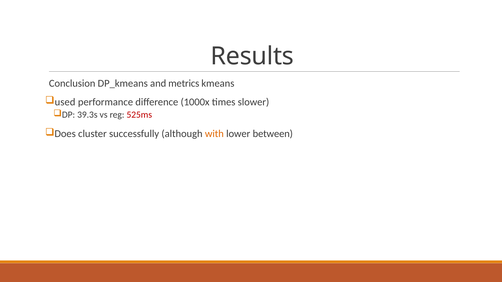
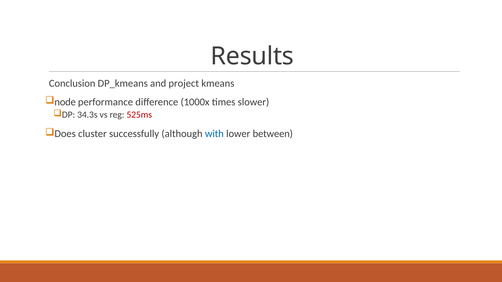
metrics: metrics -> project (184, 83)
used: used -> node (65, 102)
39.3s: 39.3s -> 34.3s (87, 115)
with colour: orange -> blue (214, 134)
